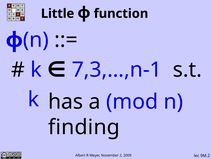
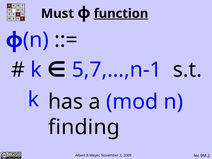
Little: Little -> Must (57, 14)
function underline: none -> present (121, 14)
7,3,…,n-1: 7,3,…,n-1 -> 5,7,…,n-1 (117, 70)
